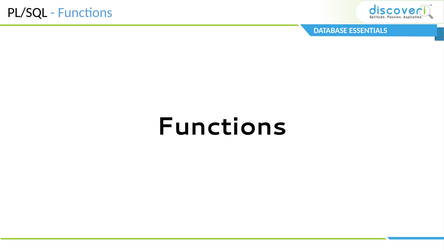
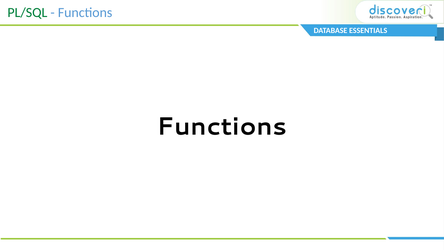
PL/SQL colour: black -> green (27, 12)
